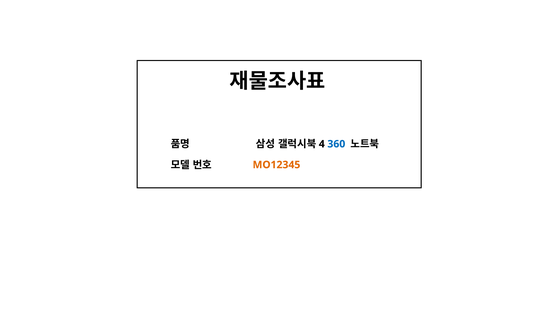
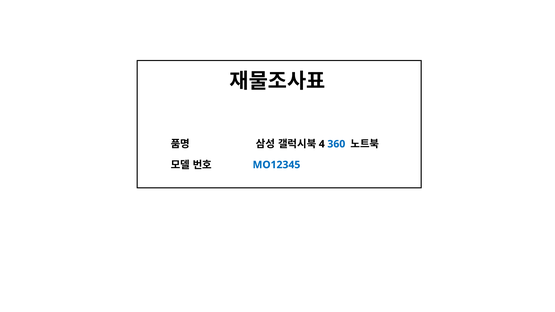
MO12345 colour: orange -> blue (276, 165)
